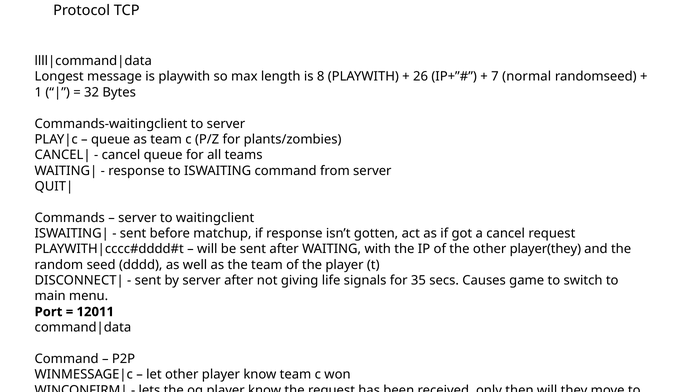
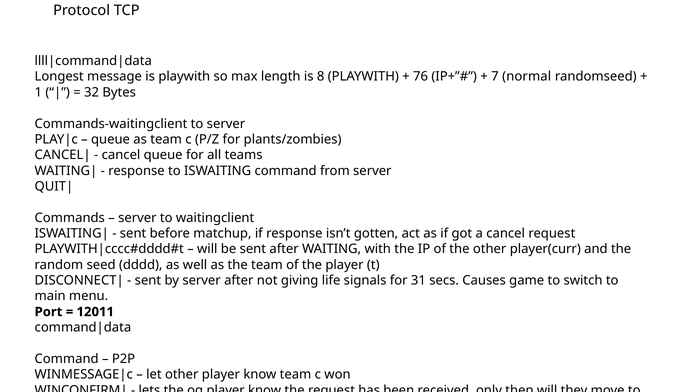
26: 26 -> 76 (421, 77)
player(they: player(they -> player(curr (545, 249)
35: 35 -> 31 (418, 281)
